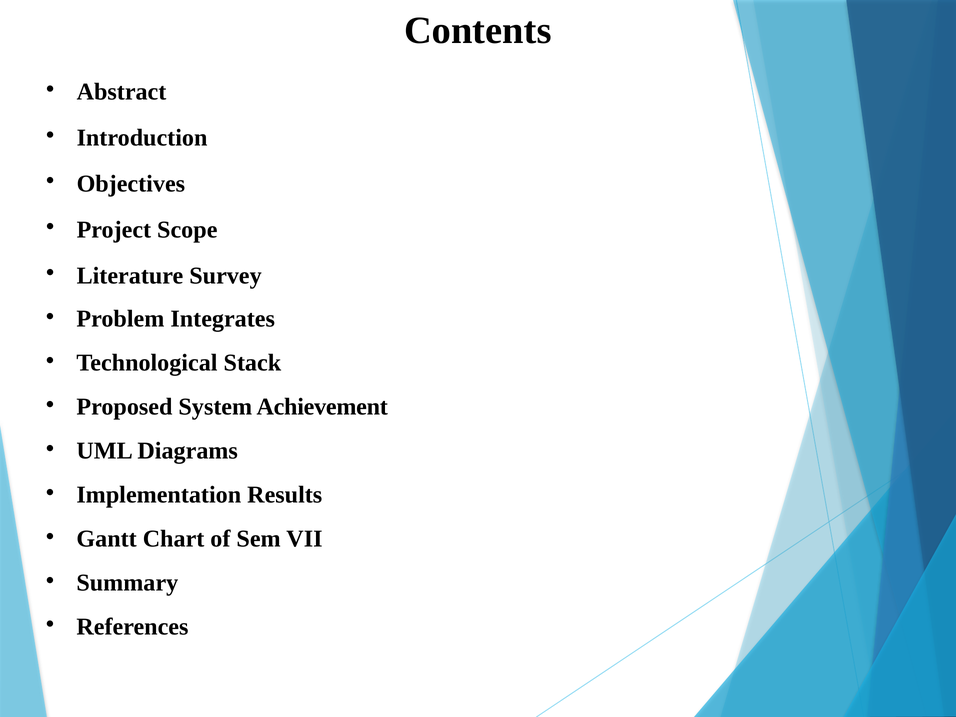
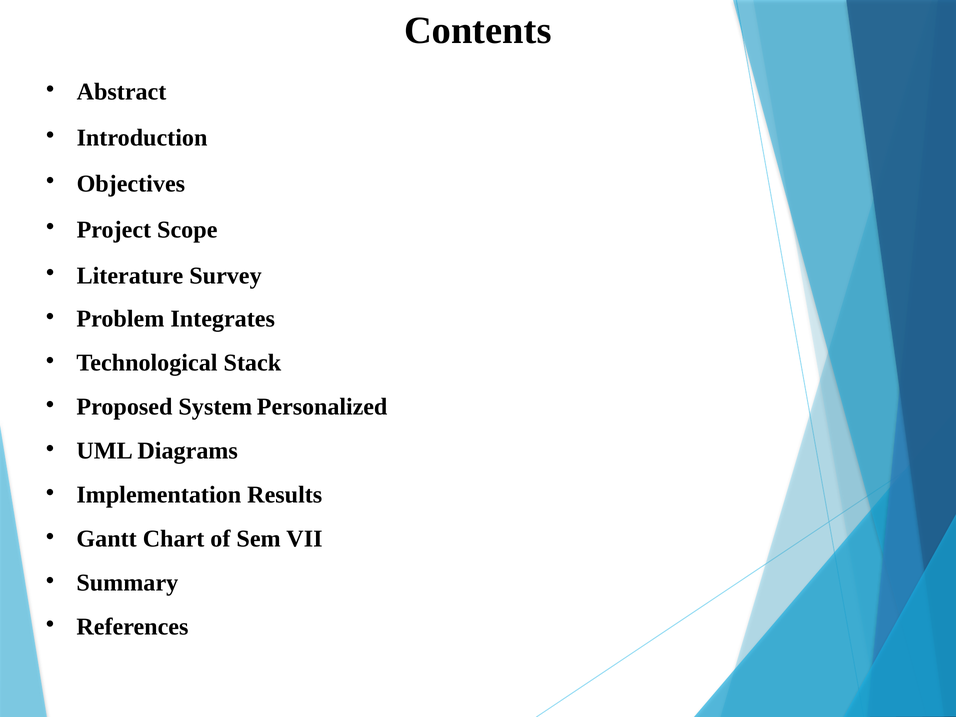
Achievement: Achievement -> Personalized (322, 407)
